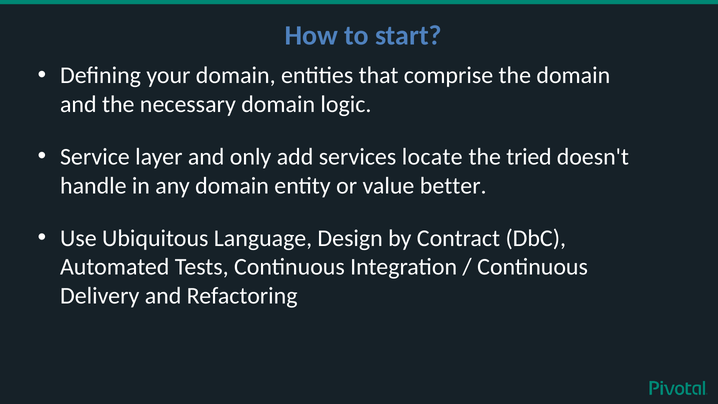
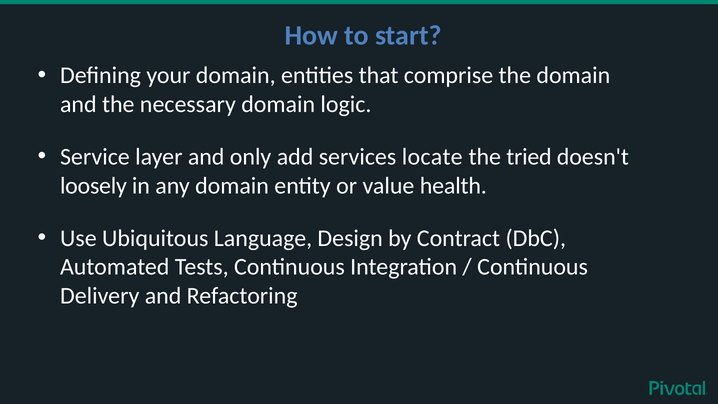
handle: handle -> loosely (93, 186)
better: better -> health (453, 186)
